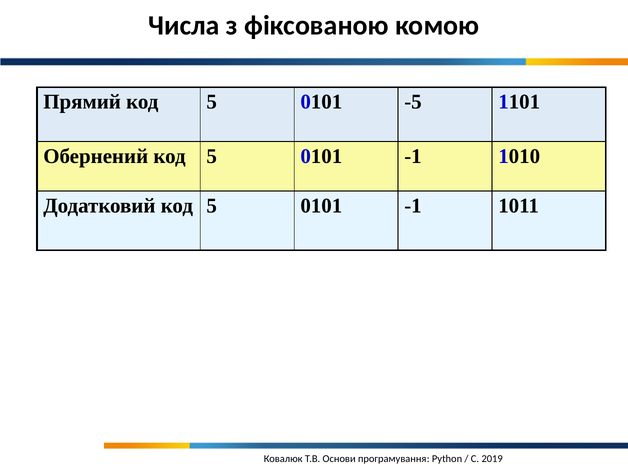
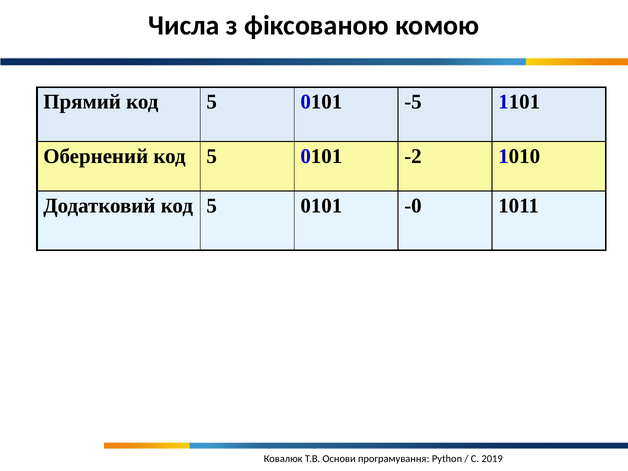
-1: -1 -> -2 (413, 156)
-1: -1 -> -0 (413, 206)
